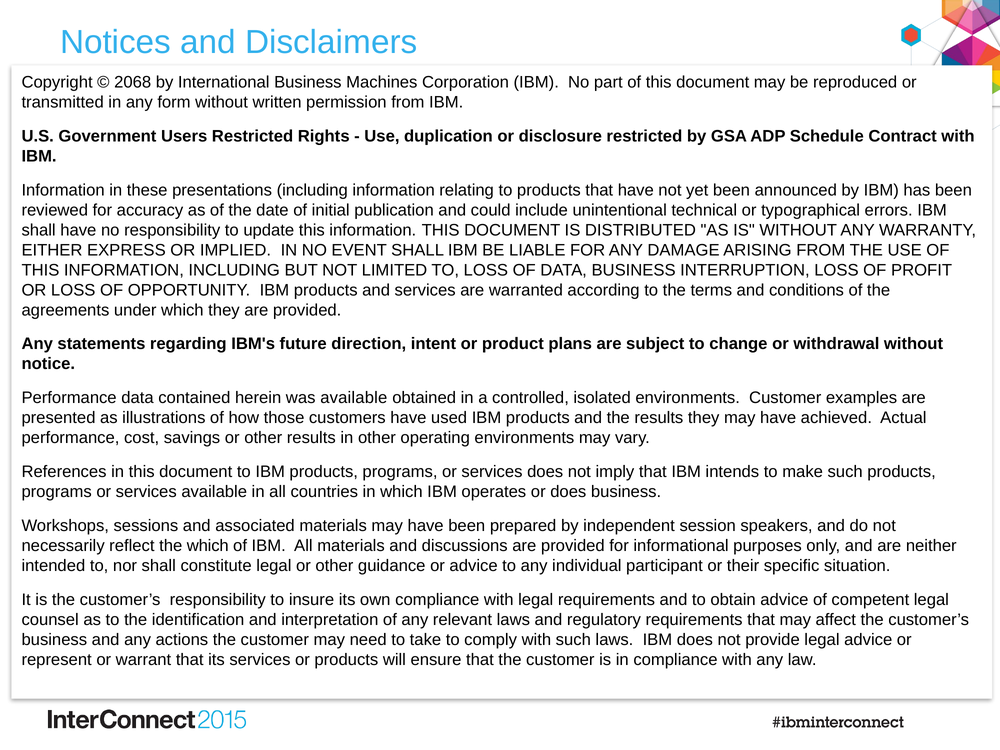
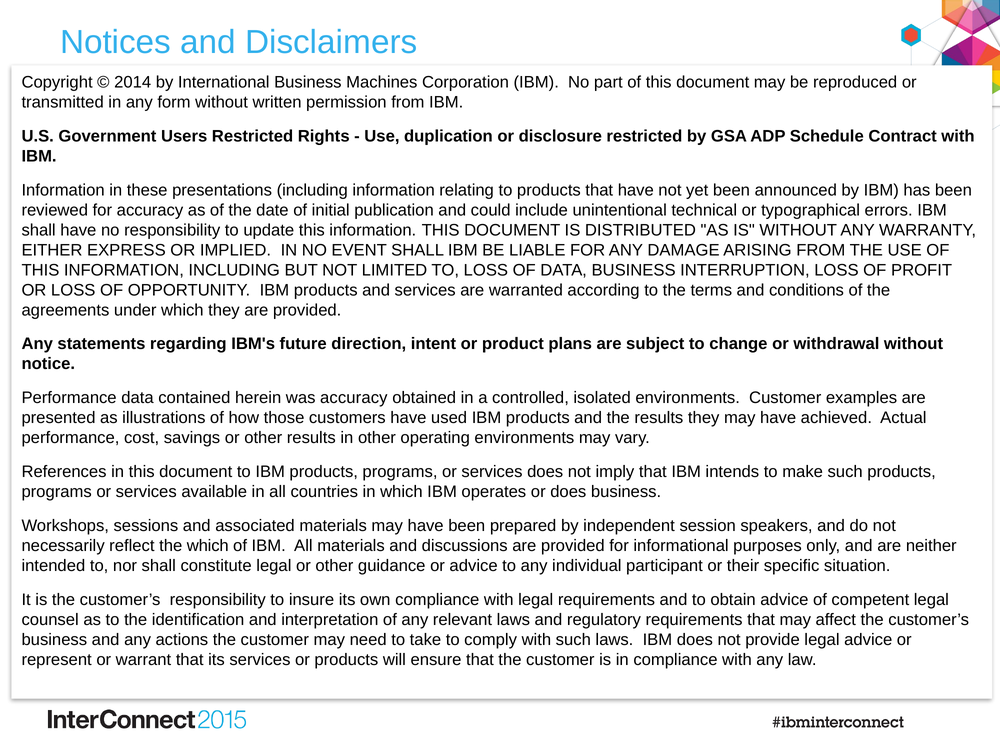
2068: 2068 -> 2014 (133, 82)
was available: available -> accuracy (354, 398)
